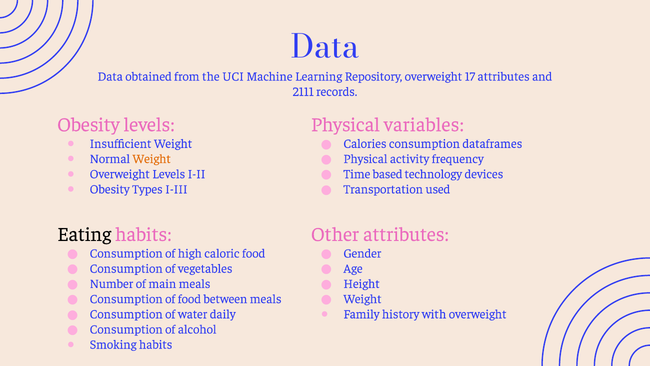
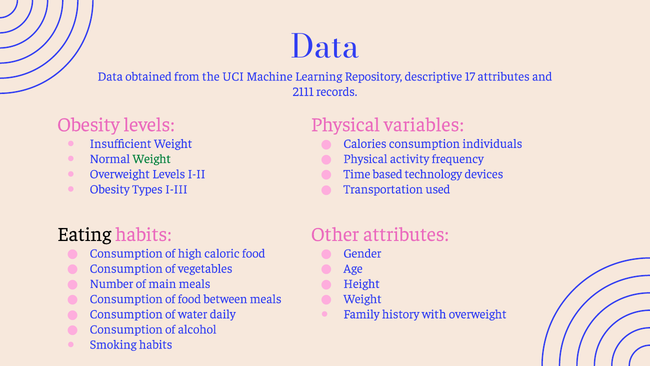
Repository overweight: overweight -> descriptive (433, 76)
dataframes: dataframes -> individuals (492, 144)
Weight colour: orange -> green (152, 159)
